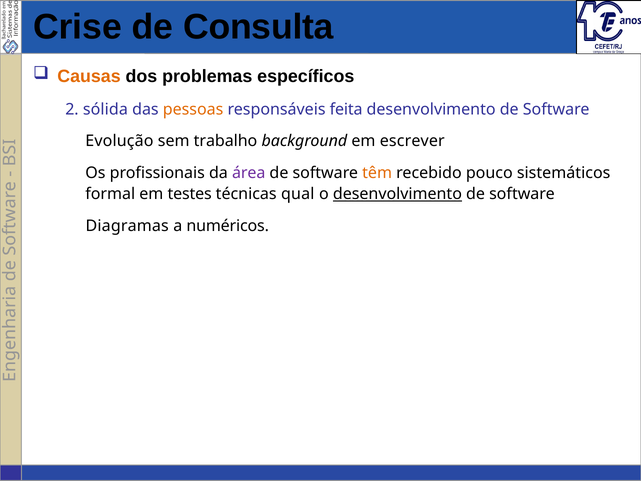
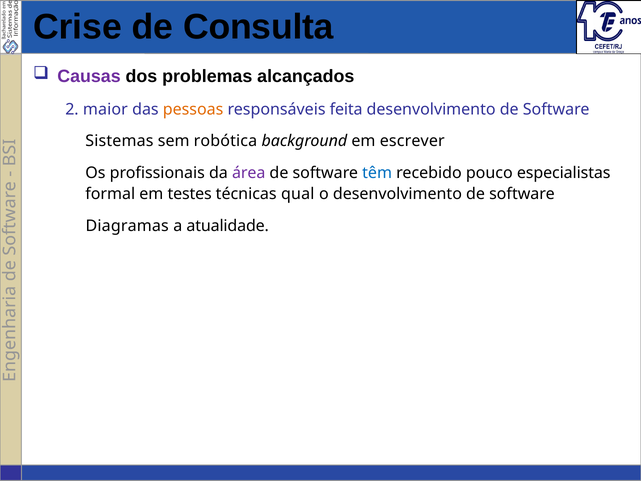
Causas colour: orange -> purple (89, 76)
específicos: específicos -> alcançados (306, 76)
sólida: sólida -> maior (105, 109)
Evolução: Evolução -> Sistemas (119, 141)
trabalho: trabalho -> robótica (225, 141)
têm colour: orange -> blue (377, 173)
sistemáticos: sistemáticos -> especialistas (564, 173)
desenvolvimento underline: present -> none (397, 194)
numéricos: numéricos -> atualidade (228, 226)
